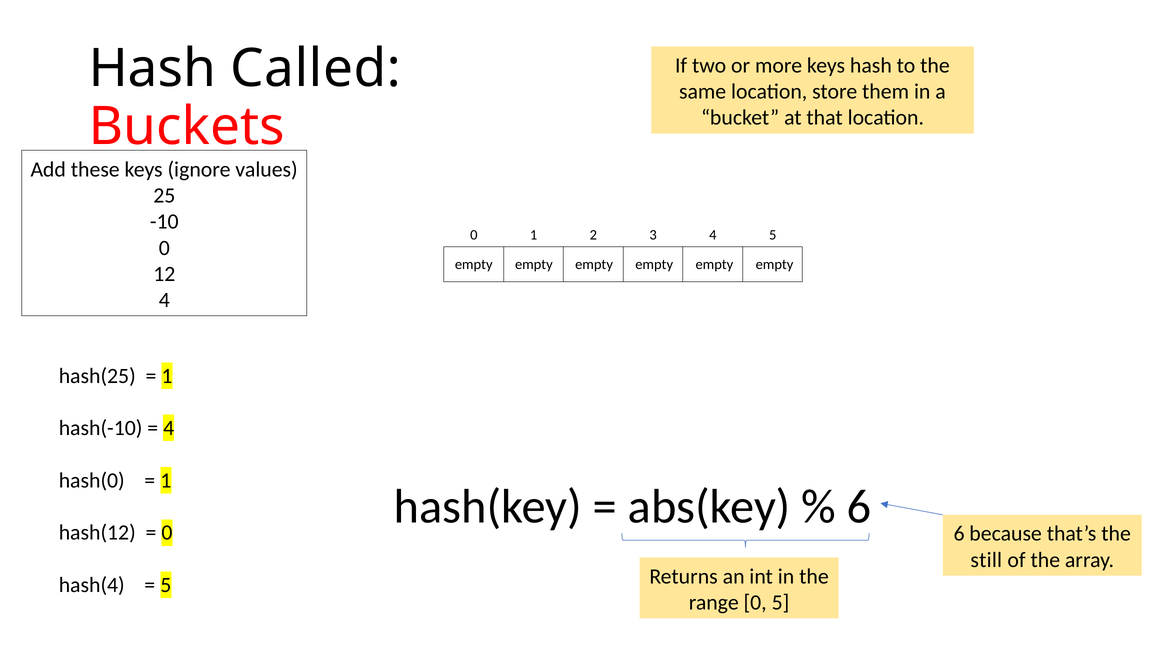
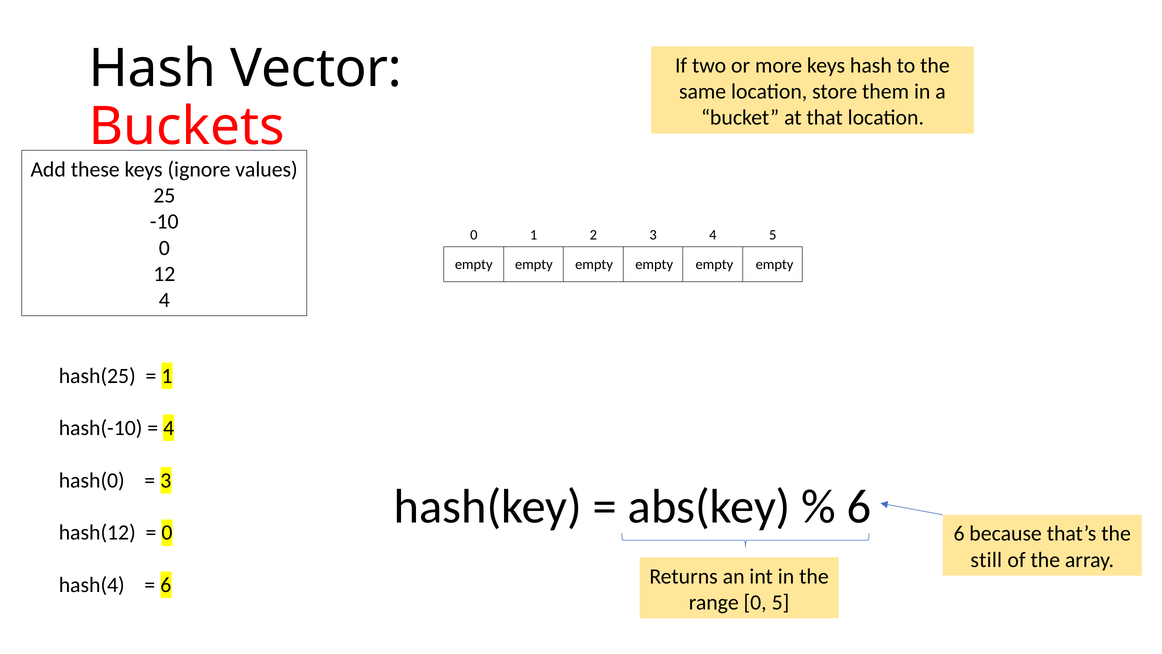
Called: Called -> Vector (316, 69)
1: 1 -> 3 (166, 480)
5: 5 -> 6 (166, 585)
